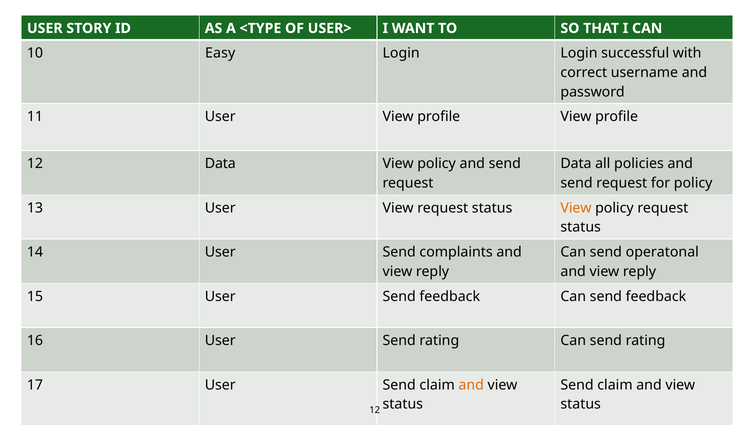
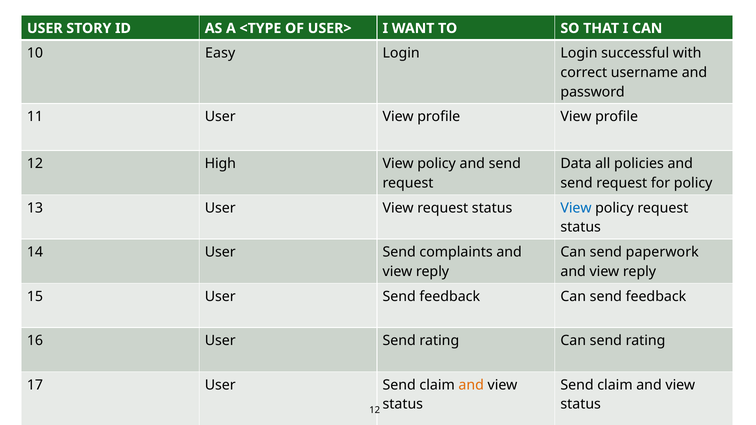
12 Data: Data -> High (220, 164)
View colour: orange -> blue (576, 208)
operatonal: operatonal -> paperwork (662, 252)
